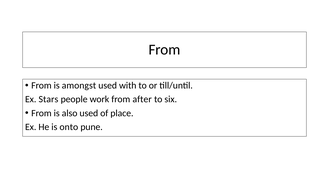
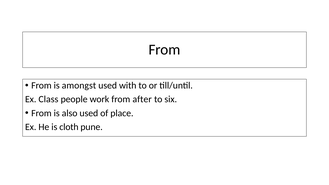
Stars: Stars -> Class (48, 99)
onto: onto -> cloth (69, 127)
